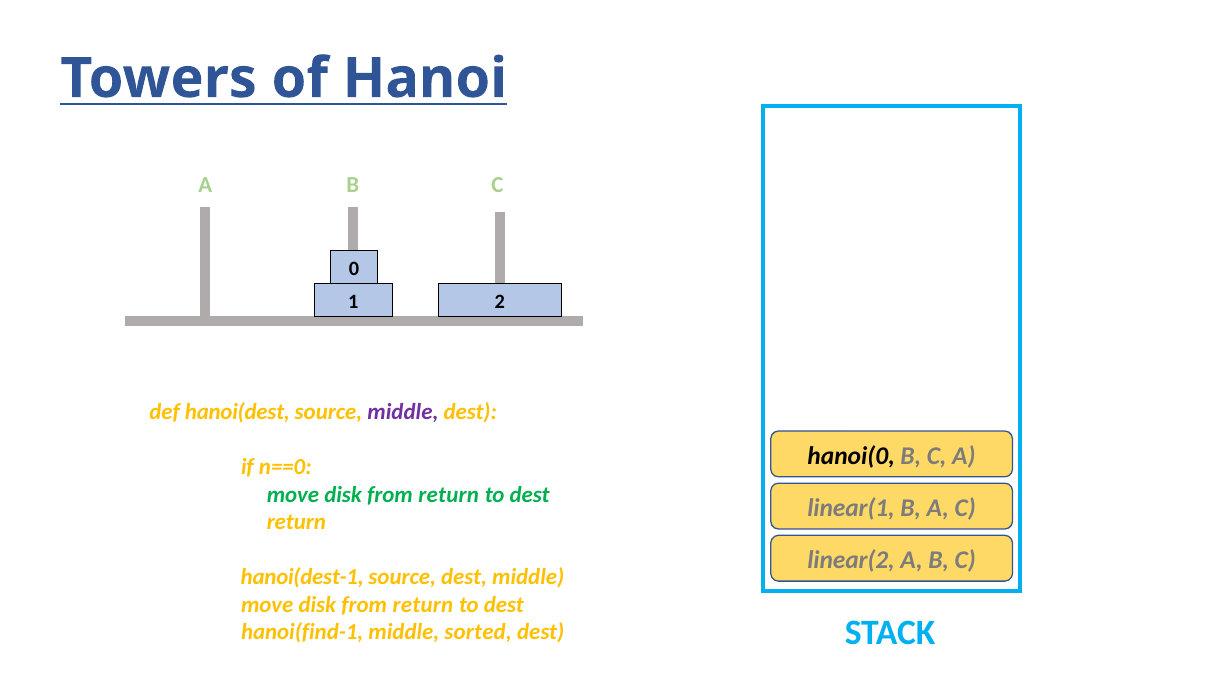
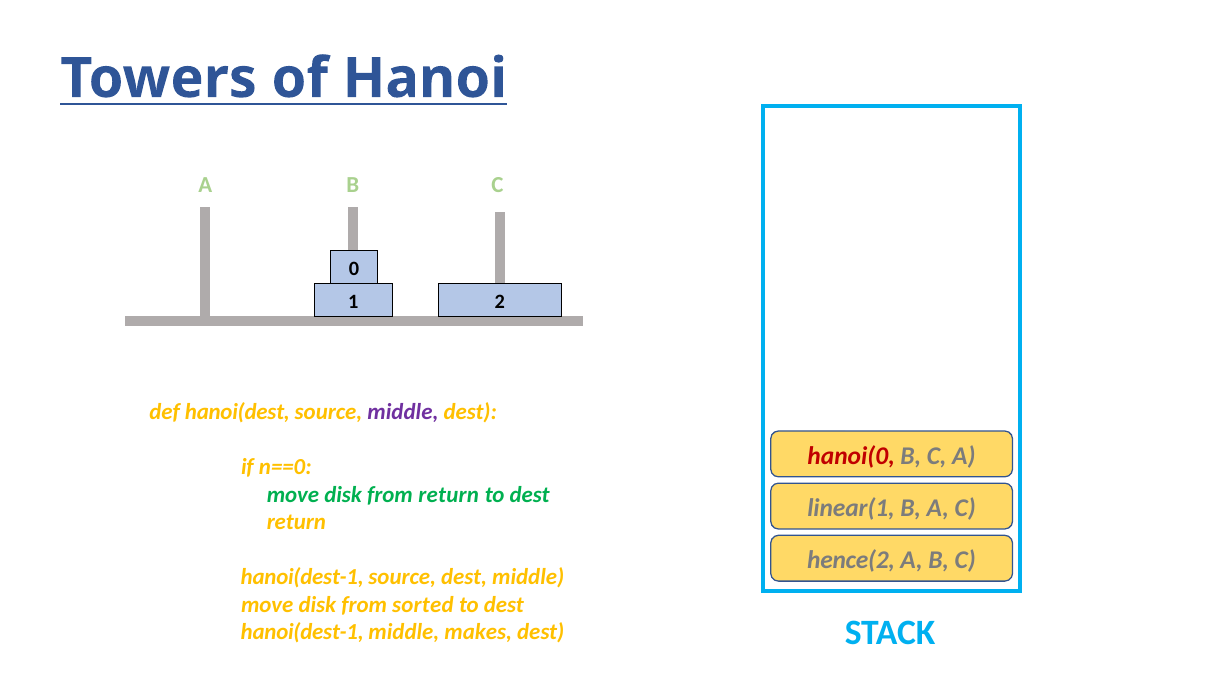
hanoi(0 colour: black -> red (851, 456)
linear(2: linear(2 -> hence(2 (851, 560)
return: return -> sorted (423, 604)
hanoi(find-1: hanoi(find-1 -> hanoi(dest-1 (302, 632)
sorted: sorted -> makes (478, 632)
